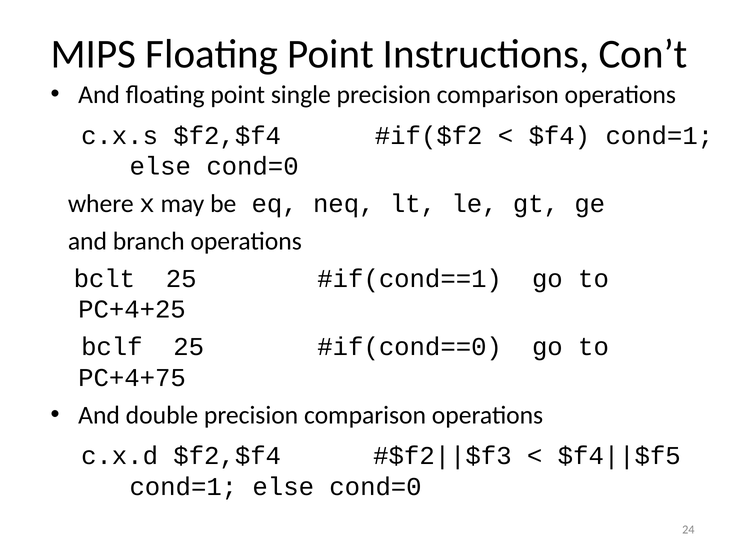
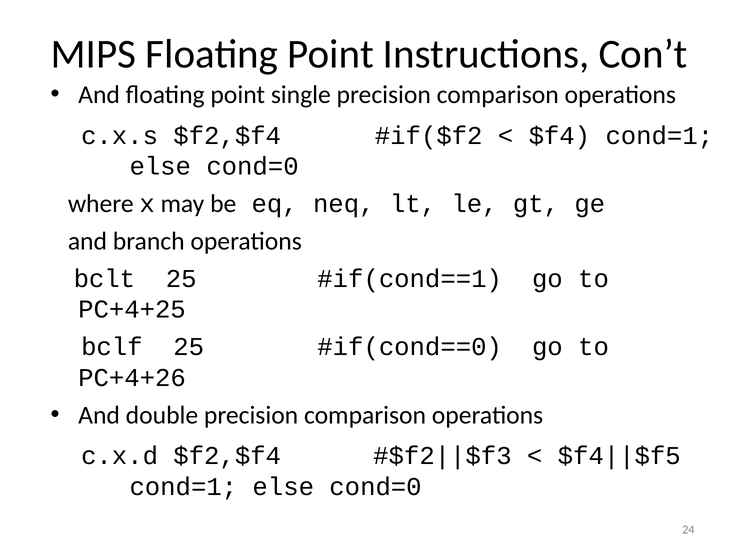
PC+4+75: PC+4+75 -> PC+4+26 (132, 377)
